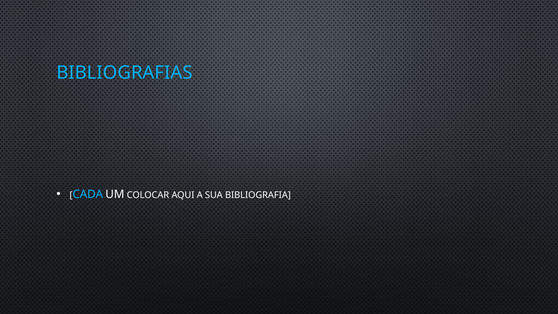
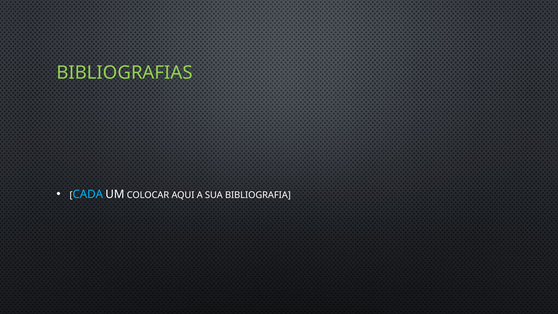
BIBLIOGRAFIAS colour: light blue -> light green (124, 73)
